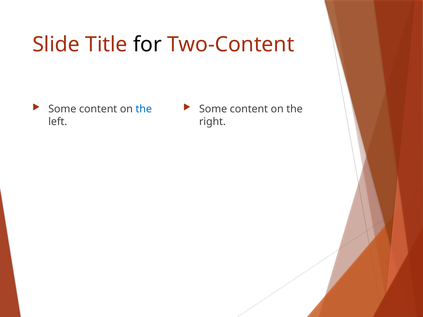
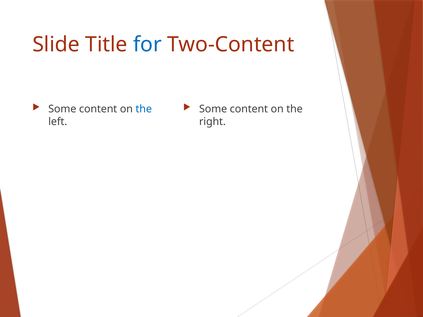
for colour: black -> blue (147, 44)
